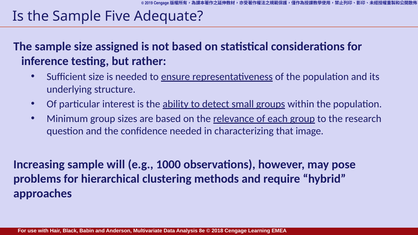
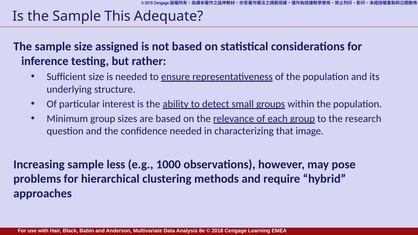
Five: Five -> This (118, 16)
will: will -> less (116, 164)
